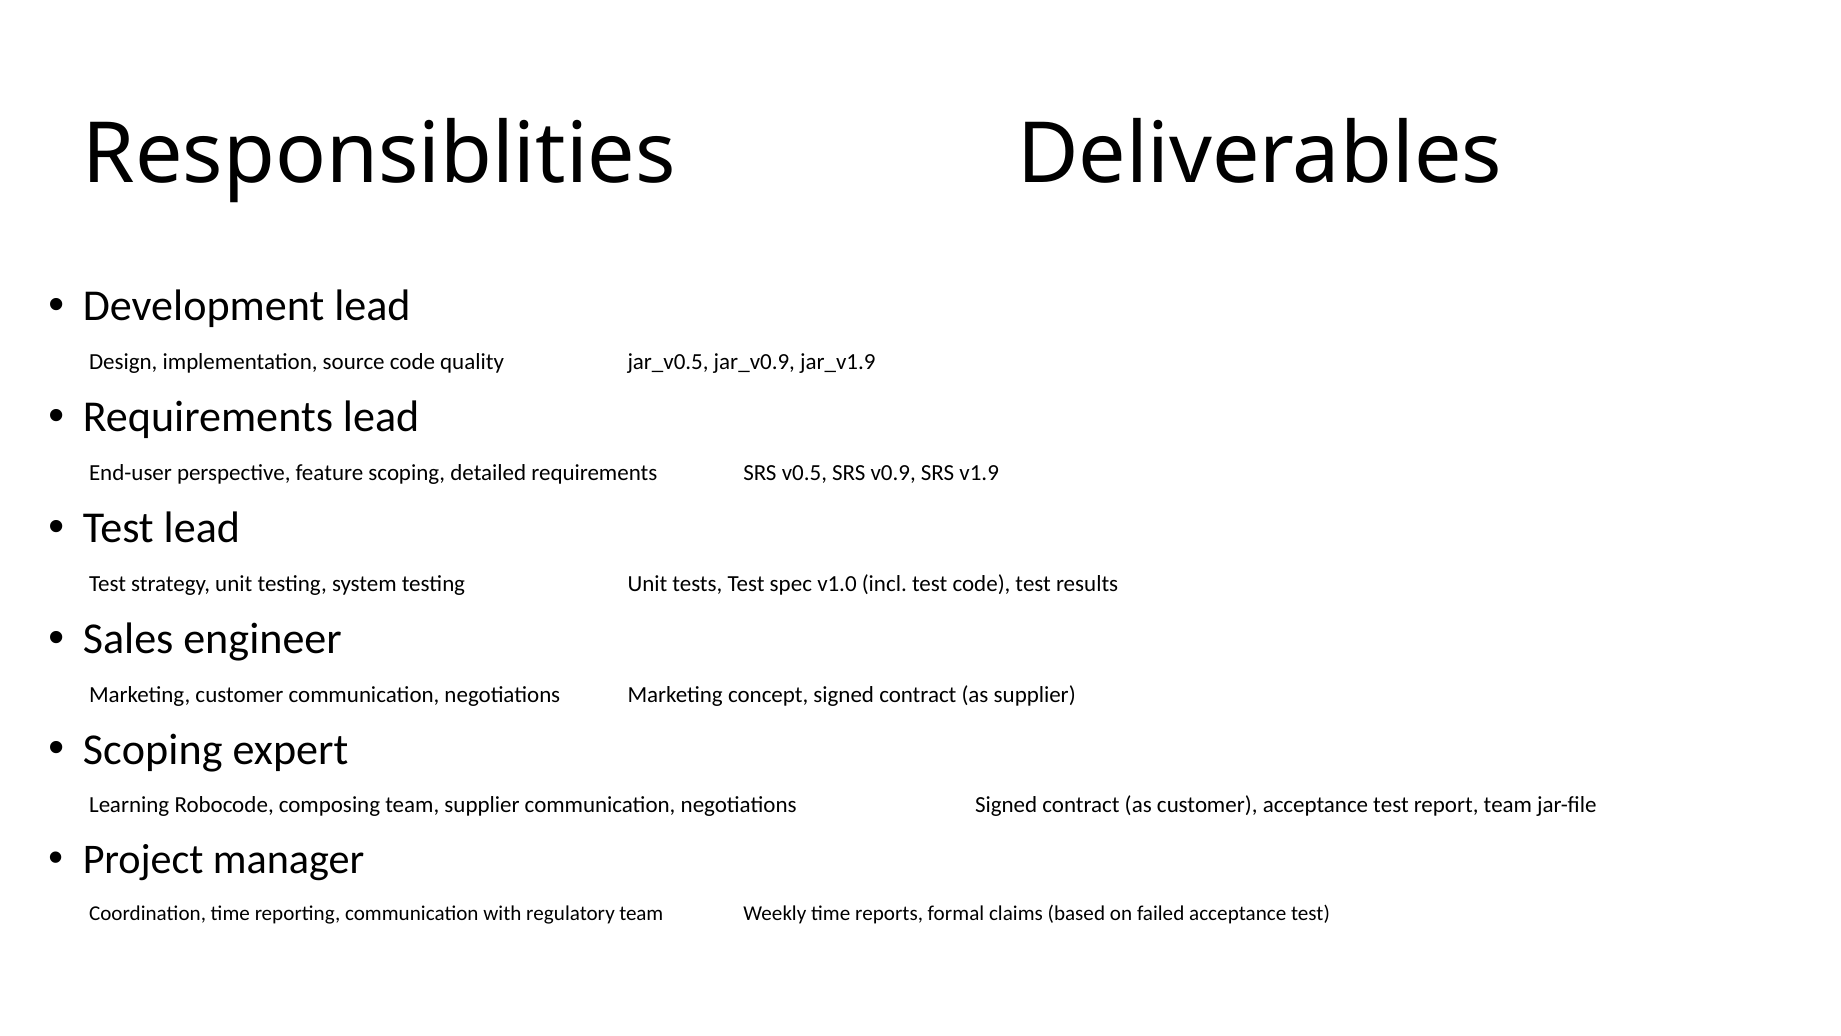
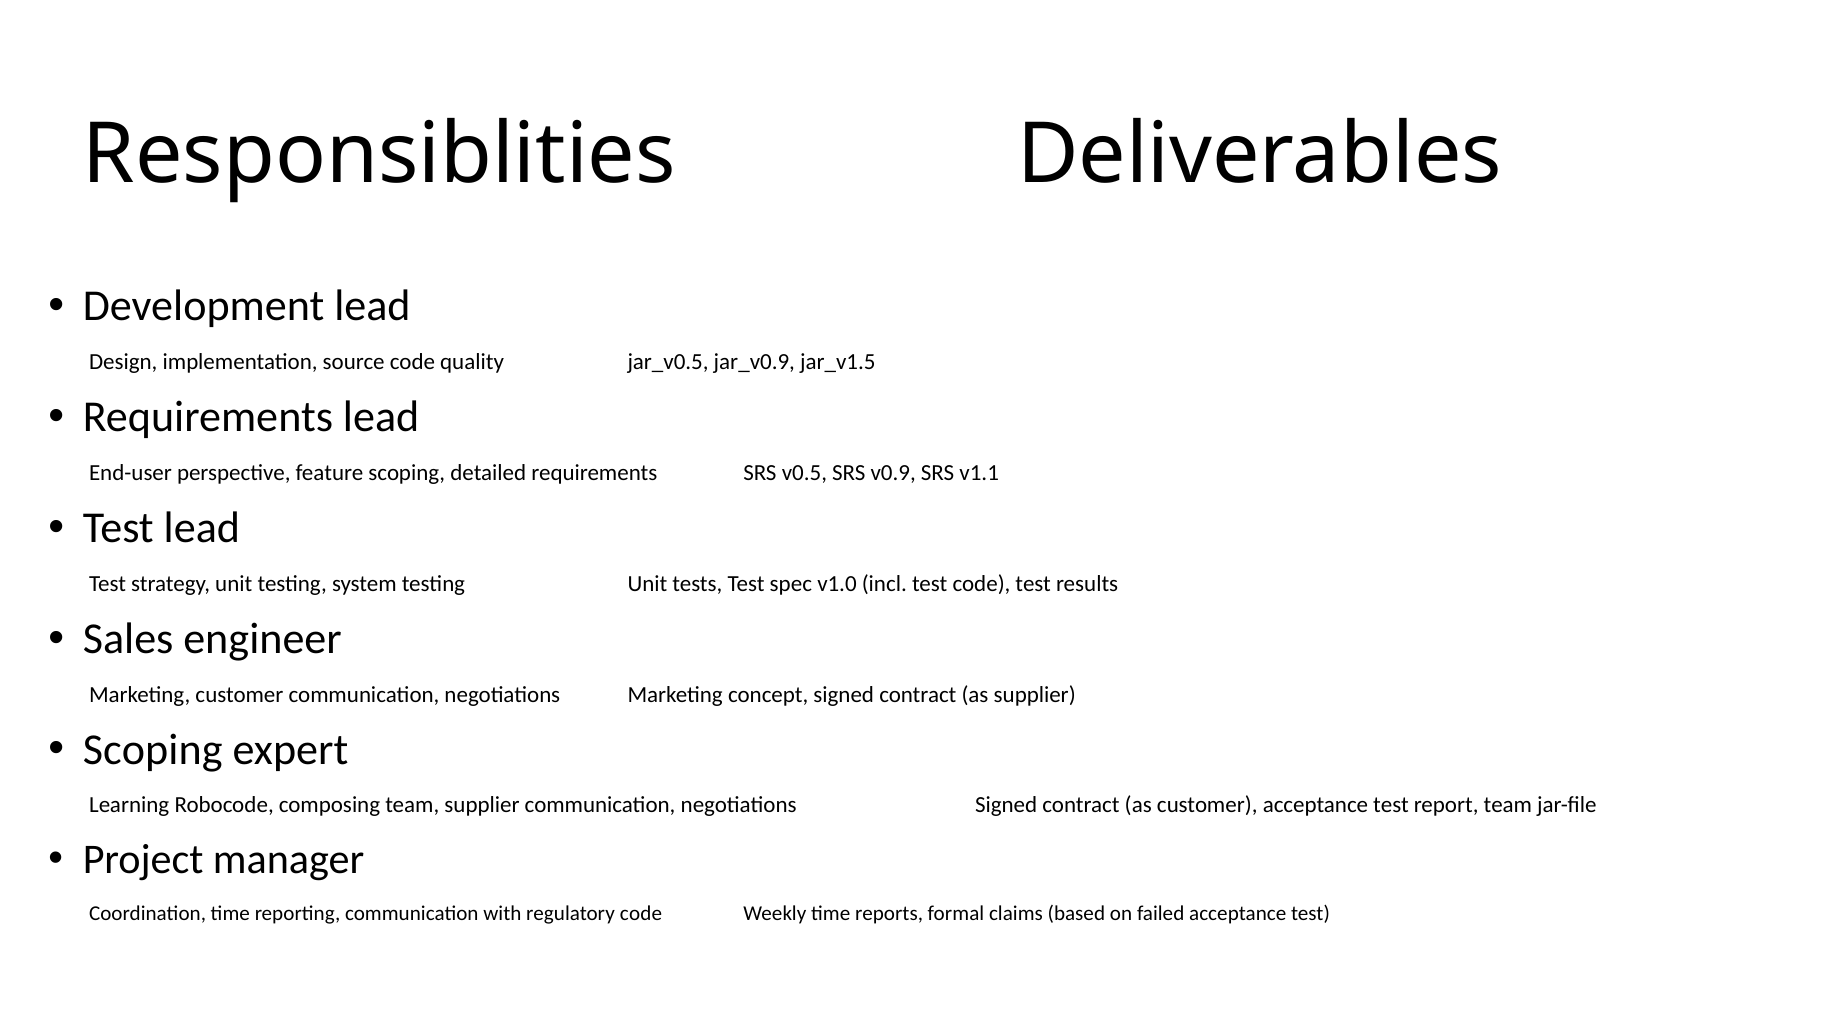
jar_v1.9: jar_v1.9 -> jar_v1.5 (838, 362)
v1.9: v1.9 -> v1.1 (979, 473)
regulatory team: team -> code (641, 913)
